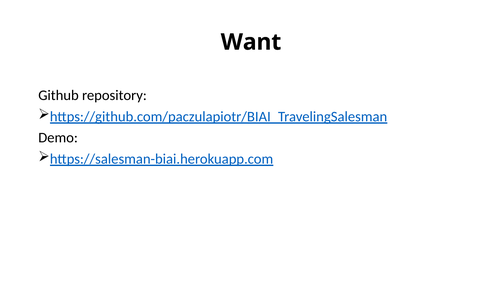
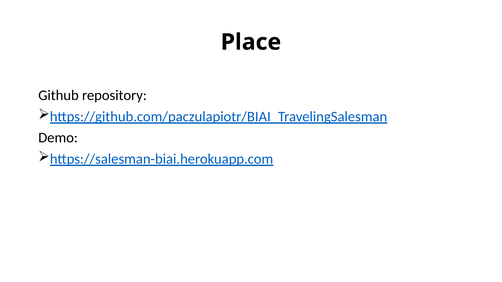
Want: Want -> Place (251, 42)
